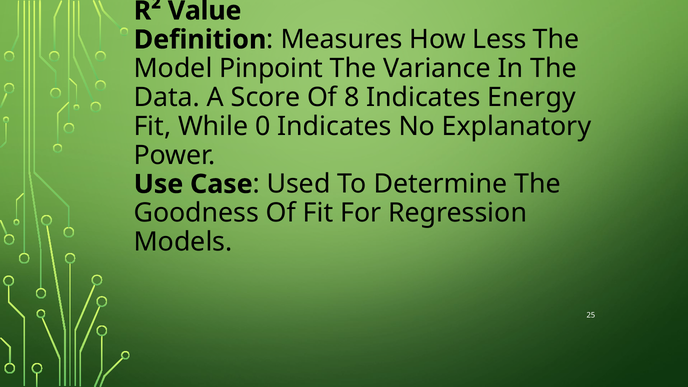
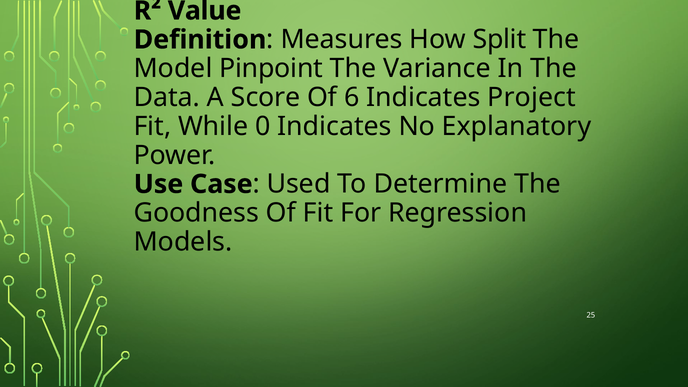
Less: Less -> Split (499, 40)
8: 8 -> 6 (352, 97)
Energy: Energy -> Project (532, 97)
